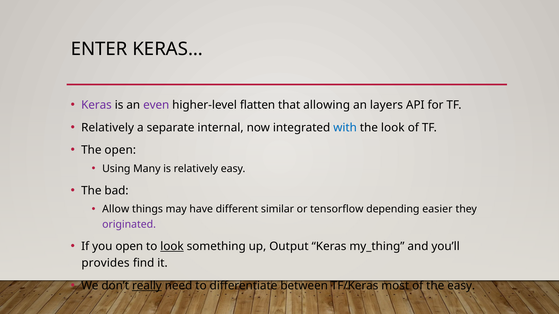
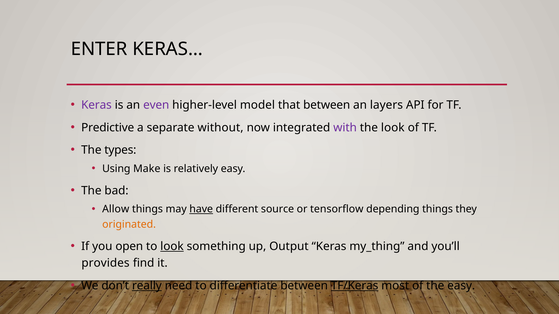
flatten: flatten -> model (257, 105)
that allowing: allowing -> between (327, 105)
Relatively: Relatively -> Predictive (108, 128)
internal: internal -> without (221, 128)
with colour: blue -> purple (345, 128)
The open: open -> types (120, 150)
Many: Many -> Make (147, 169)
have underline: none -> present (201, 209)
similar: similar -> source (278, 209)
depending easier: easier -> things (438, 209)
originated colour: purple -> orange (129, 225)
TF/Keras underline: none -> present (355, 286)
